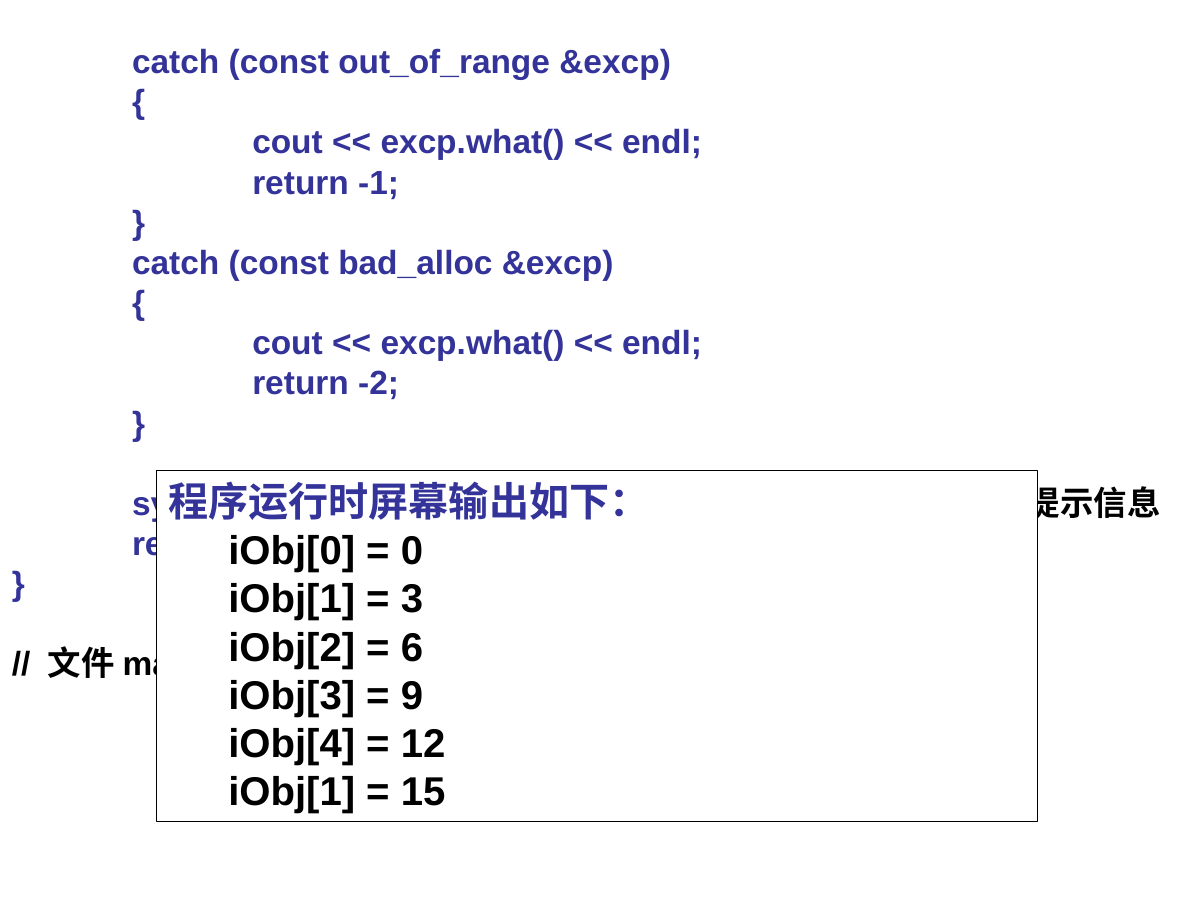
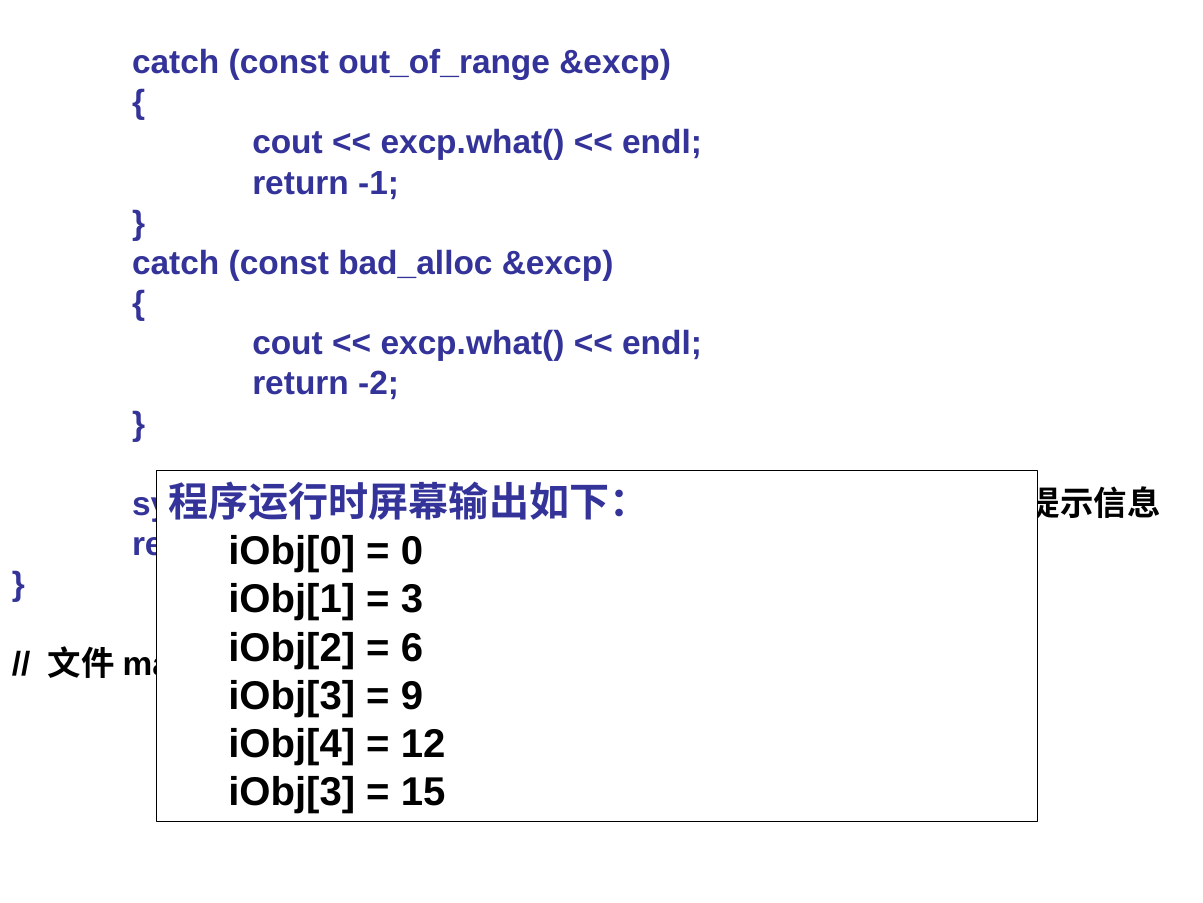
iObj[1: iObj[1 -> iObj[3 (292, 792)
